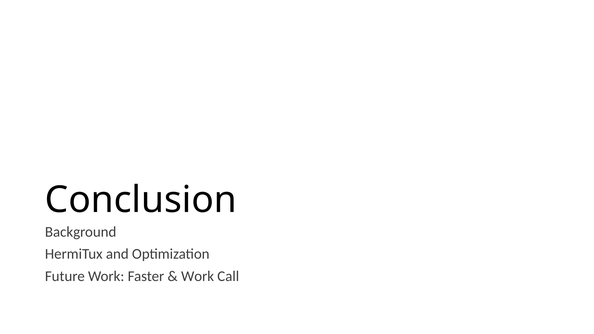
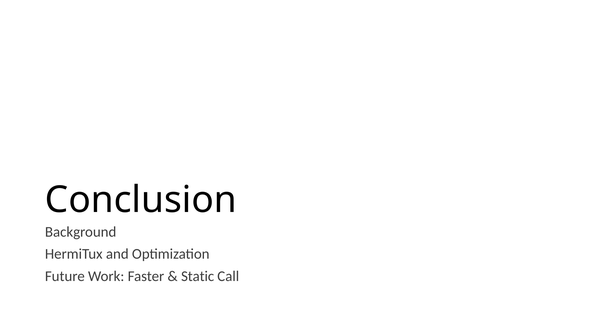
Work: Work -> Static (198, 276)
